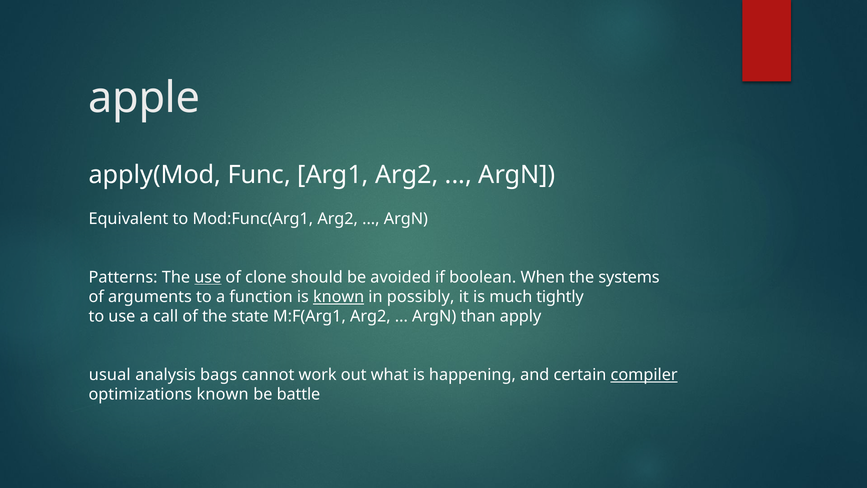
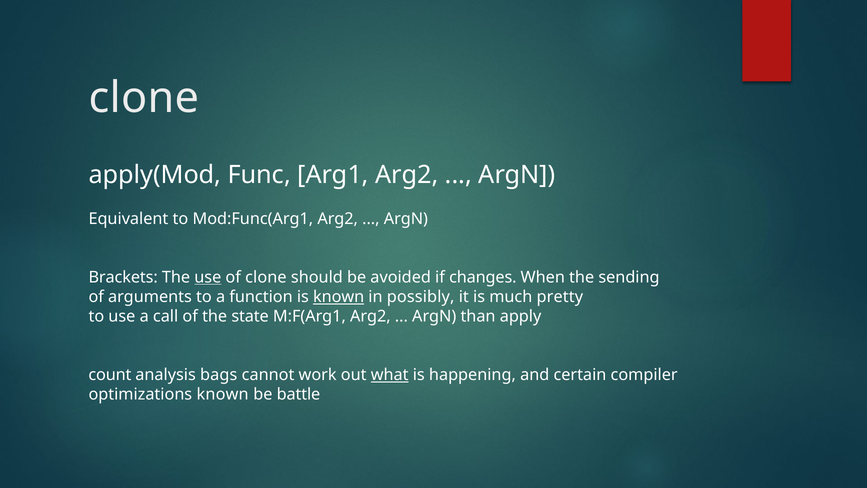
apple: apple -> clone (144, 98)
Patterns: Patterns -> Brackets (123, 277)
boolean: boolean -> changes (483, 277)
systems: systems -> sending (629, 277)
tightly: tightly -> pretty (560, 297)
usual: usual -> count (110, 375)
what underline: none -> present (390, 375)
compiler underline: present -> none (644, 375)
